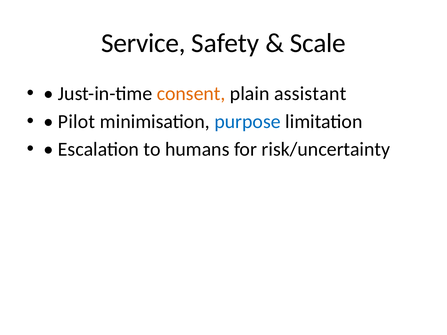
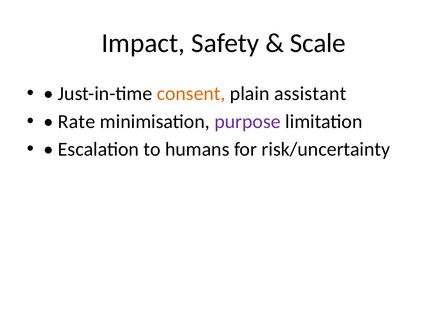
Service: Service -> Impact (143, 43)
Pilot: Pilot -> Rate (77, 122)
purpose colour: blue -> purple (248, 122)
